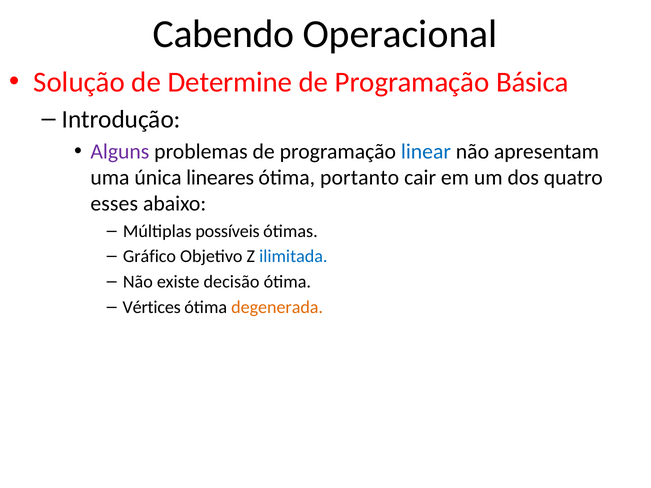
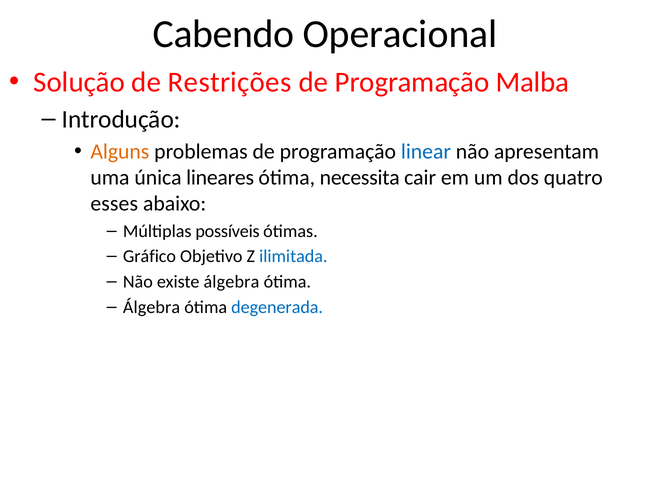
Determine: Determine -> Restrições (230, 82)
Básica: Básica -> Malba (532, 82)
Alguns colour: purple -> orange (120, 152)
portanto: portanto -> necessita (360, 178)
existe decisão: decisão -> álgebra (231, 282)
Vértices: Vértices -> Álgebra (152, 307)
degenerada colour: orange -> blue (277, 307)
